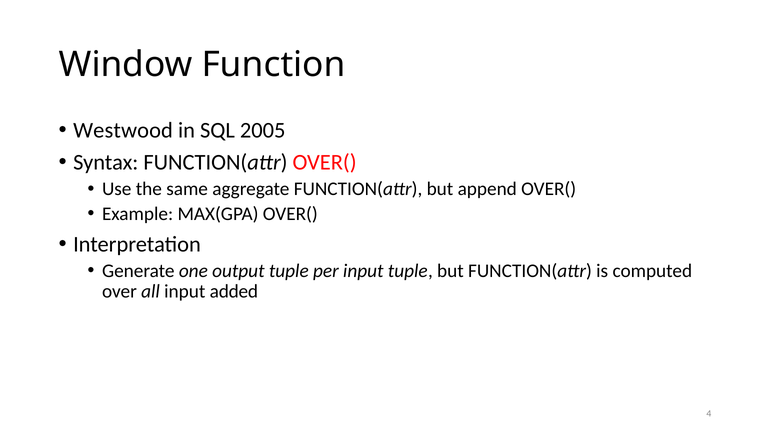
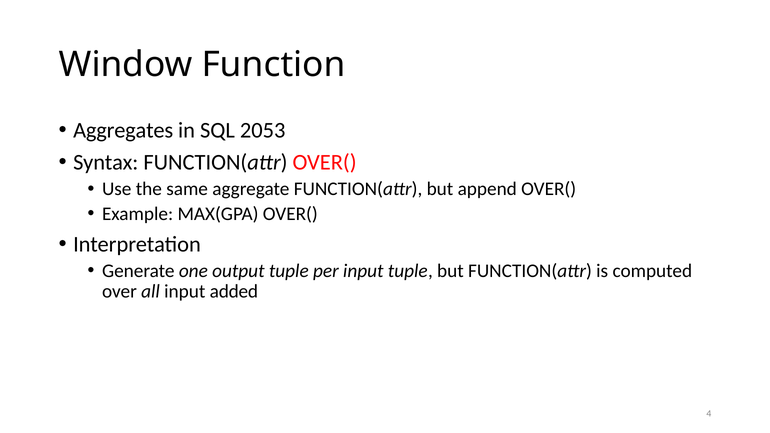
Westwood: Westwood -> Aggregates (123, 130)
2005: 2005 -> 2053 (263, 130)
